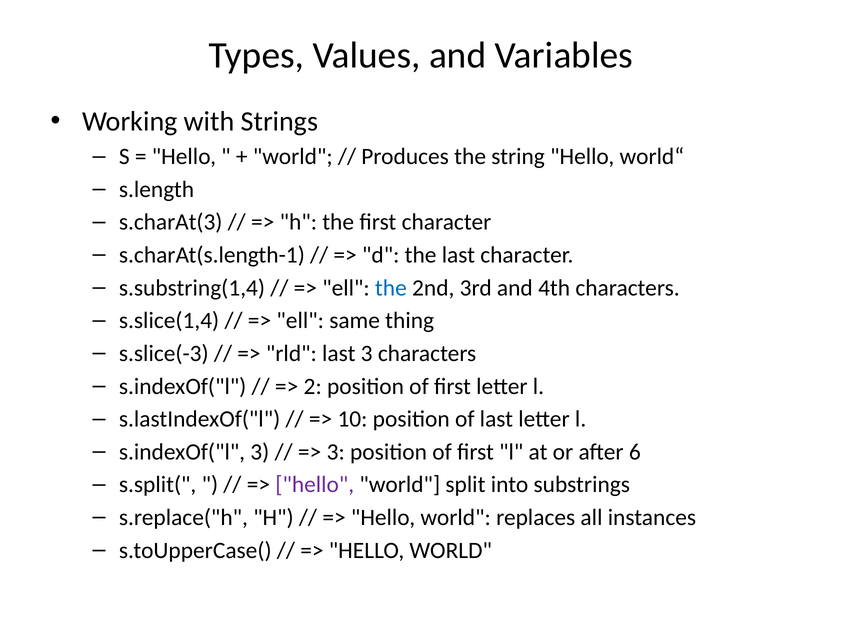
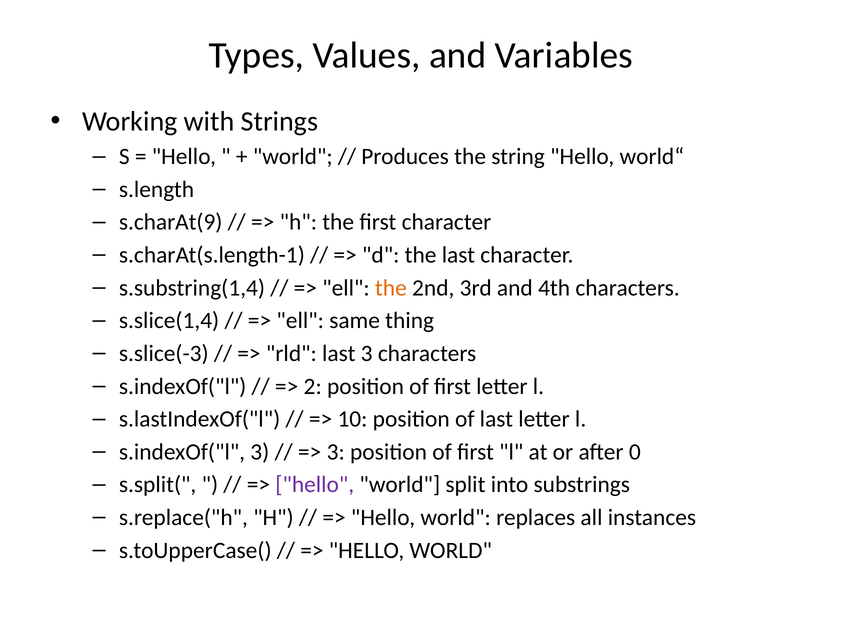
s.charAt(3: s.charAt(3 -> s.charAt(9 (171, 222)
the colour: blue -> orange (391, 288)
6: 6 -> 0 (635, 452)
